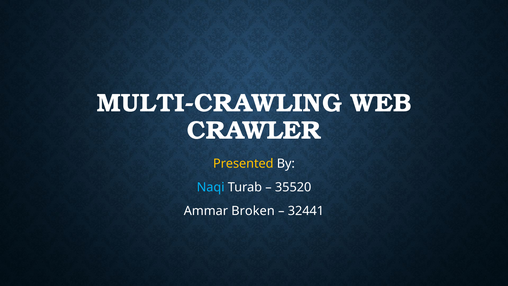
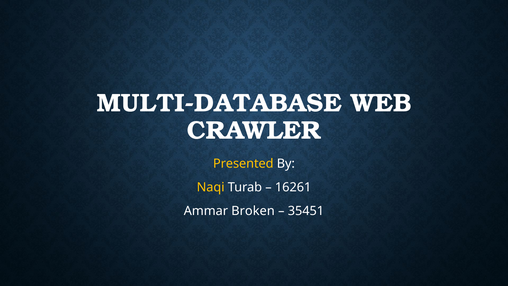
MULTI-CRAWLING: MULTI-CRAWLING -> MULTI-DATABASE (219, 103)
Naqi colour: light blue -> yellow (211, 187)
35520: 35520 -> 16261 (293, 187)
32441: 32441 -> 35451 (306, 211)
